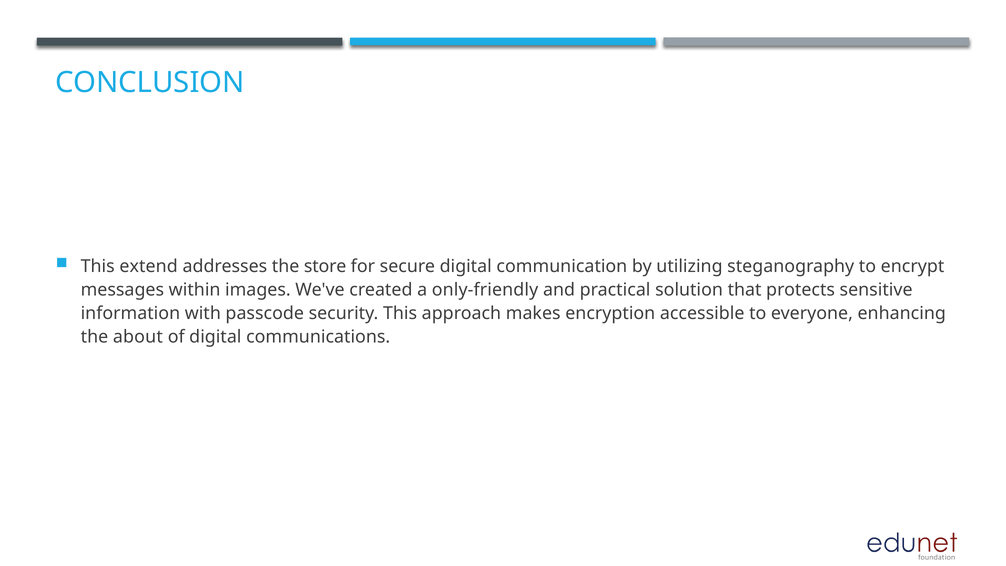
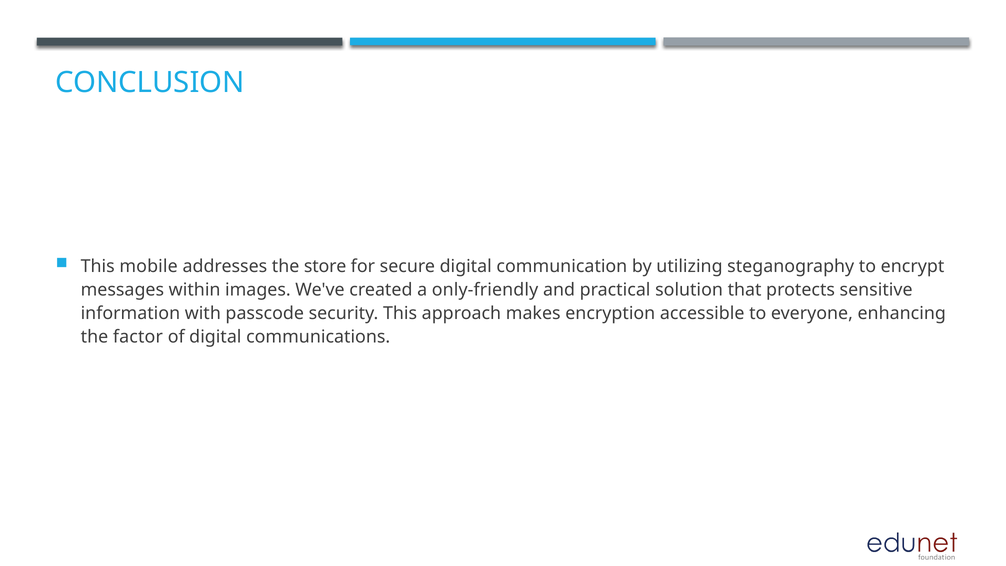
extend: extend -> mobile (149, 266)
about: about -> factor (138, 337)
